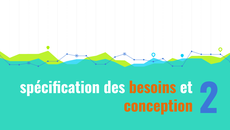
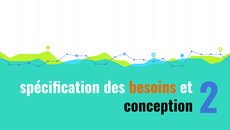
conception colour: orange -> black (158, 106)
